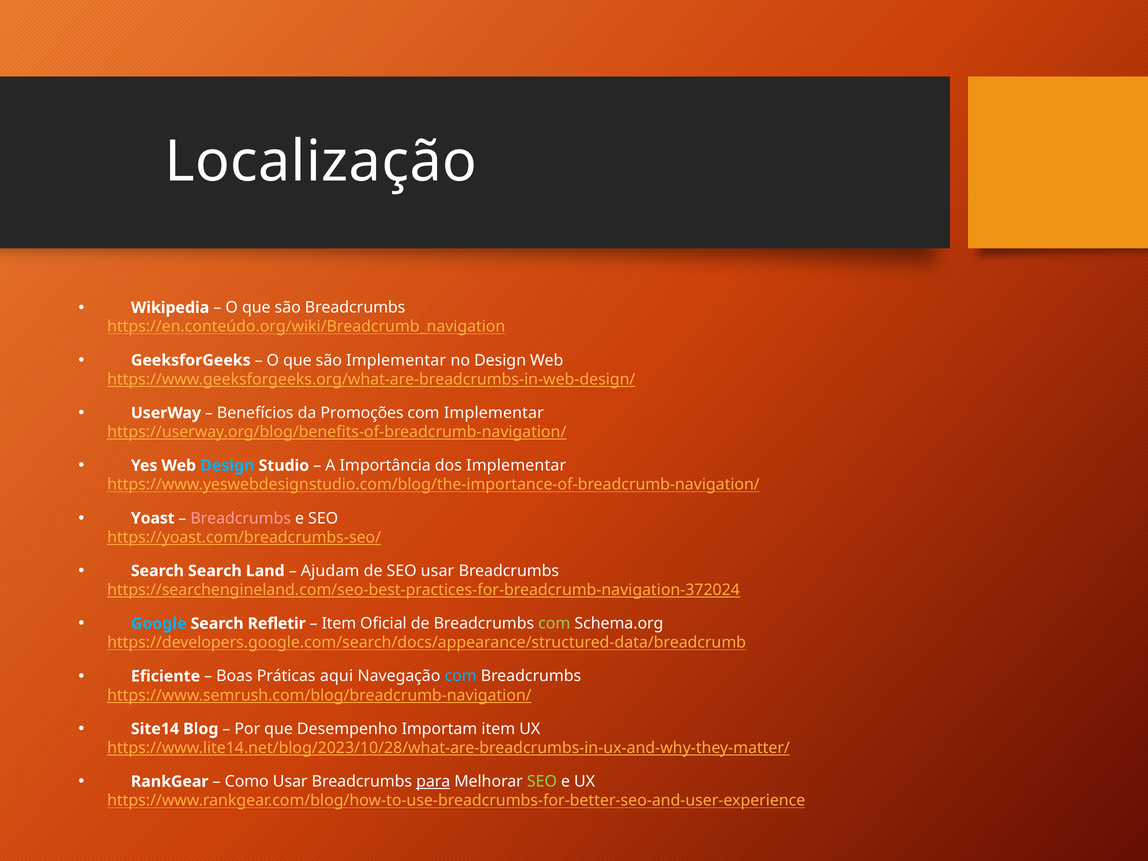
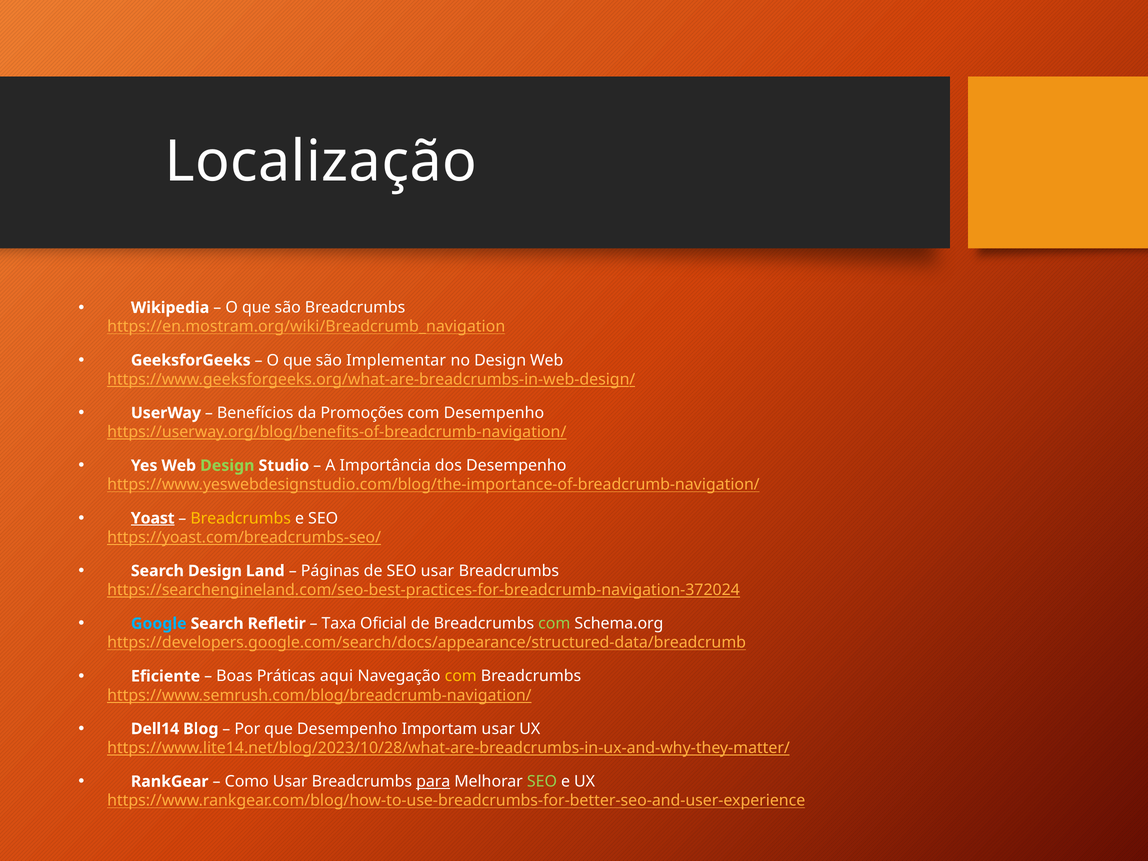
https://en.conteúdo.org/wiki/Breadcrumb_navigation: https://en.conteúdo.org/wiki/Breadcrumb_navigation -> https://en.mostram.org/wiki/Breadcrumb_navigation (306, 327)
com Implementar: Implementar -> Desempenho (494, 413)
Design colour: light blue -> light green (227, 466)
dos Implementar: Implementar -> Desempenho (516, 466)
Yoast underline: none -> present (153, 518)
Breadcrumbs colour: pink -> yellow (241, 518)
Search Search: Search -> Design (215, 571)
Ajudam: Ajudam -> Páginas (330, 571)
Item: Item -> Taxa (339, 624)
com colour: light blue -> yellow (461, 676)
Site14: Site14 -> Dell14 (155, 729)
Importam item: item -> usar (498, 729)
